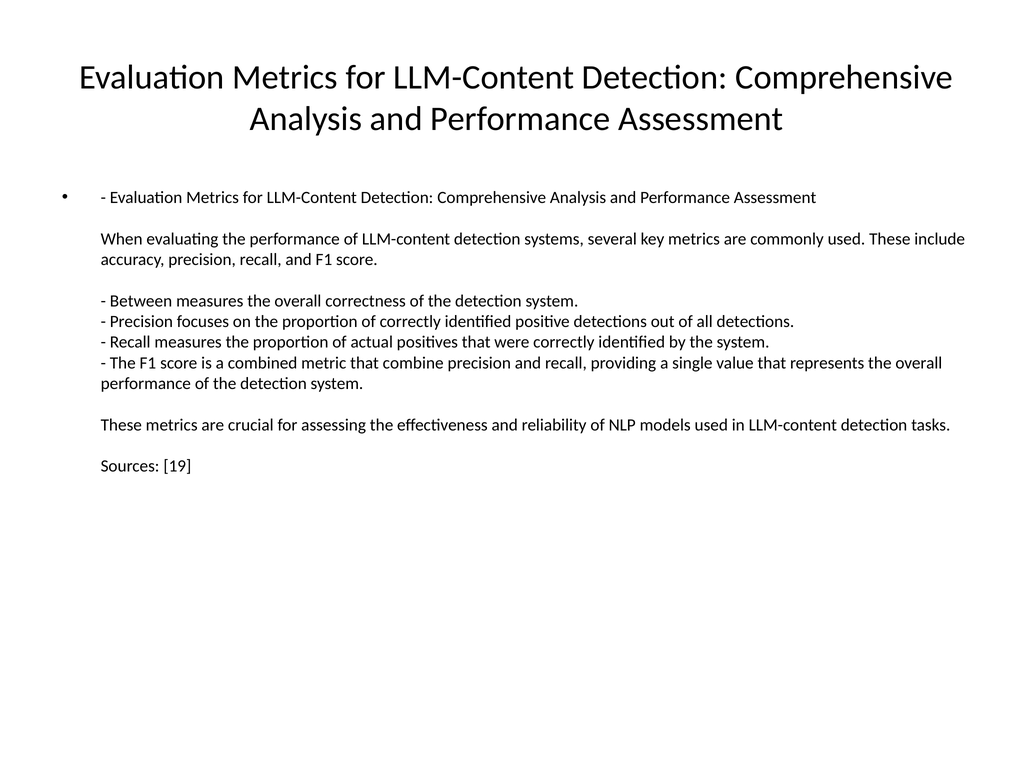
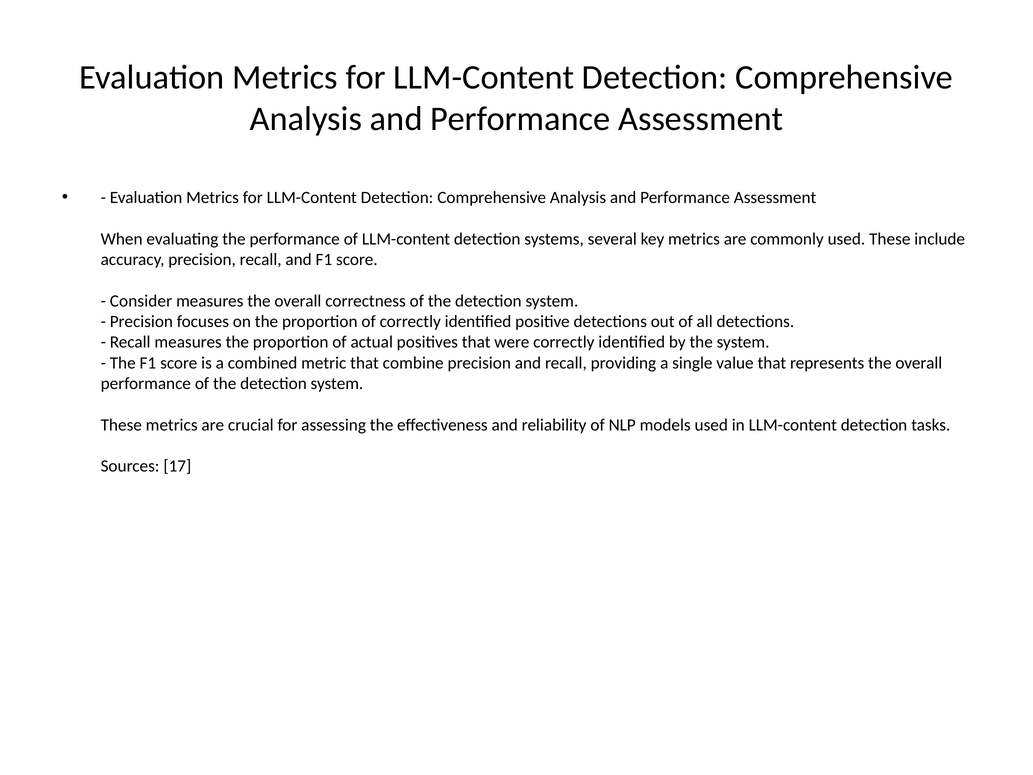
Between: Between -> Consider (141, 301)
19: 19 -> 17 (177, 466)
